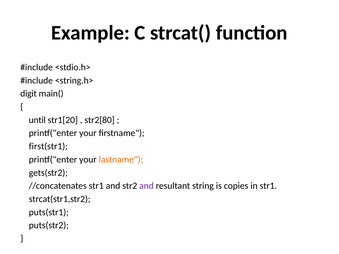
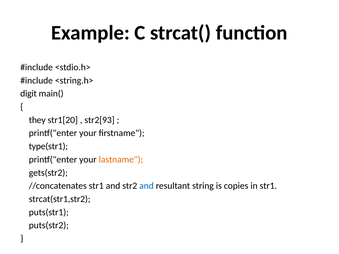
until: until -> they (37, 120)
str2[80: str2[80 -> str2[93 (100, 120)
first(str1: first(str1 -> type(str1 (48, 146)
and colour: purple -> blue (146, 186)
